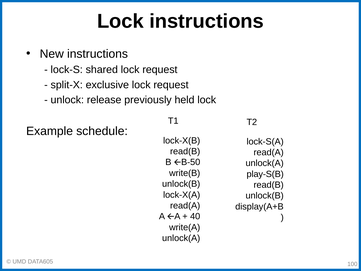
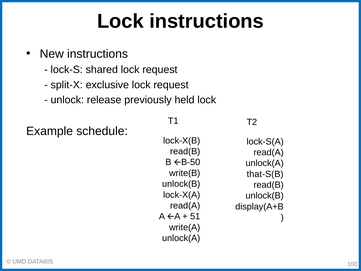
play-S(B: play-S(B -> that-S(B (265, 174)
40: 40 -> 51 (195, 216)
